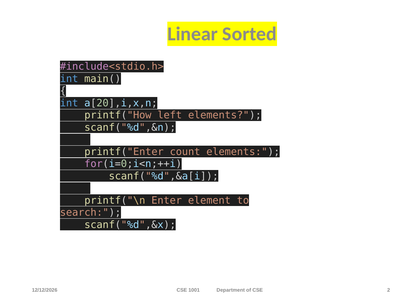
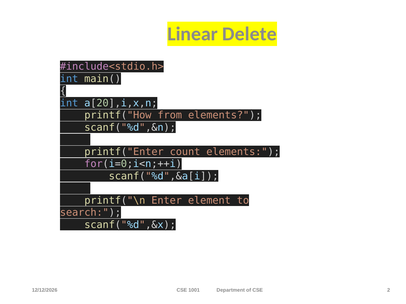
Sorted: Sorted -> Delete (250, 34)
left: left -> from (170, 115)
